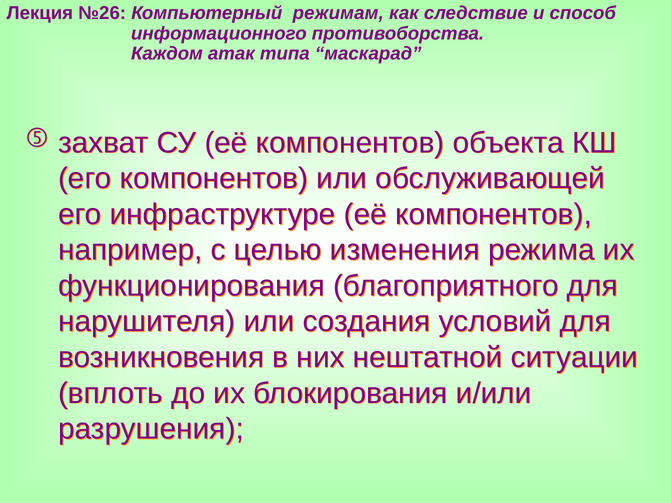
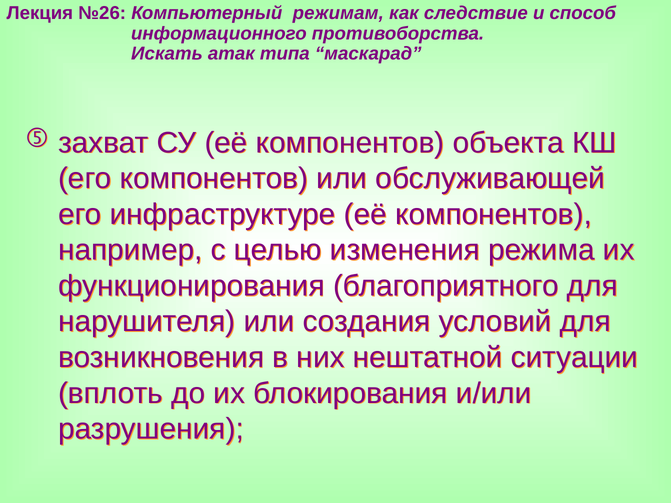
Каждом: Каждом -> Искать (167, 53)
